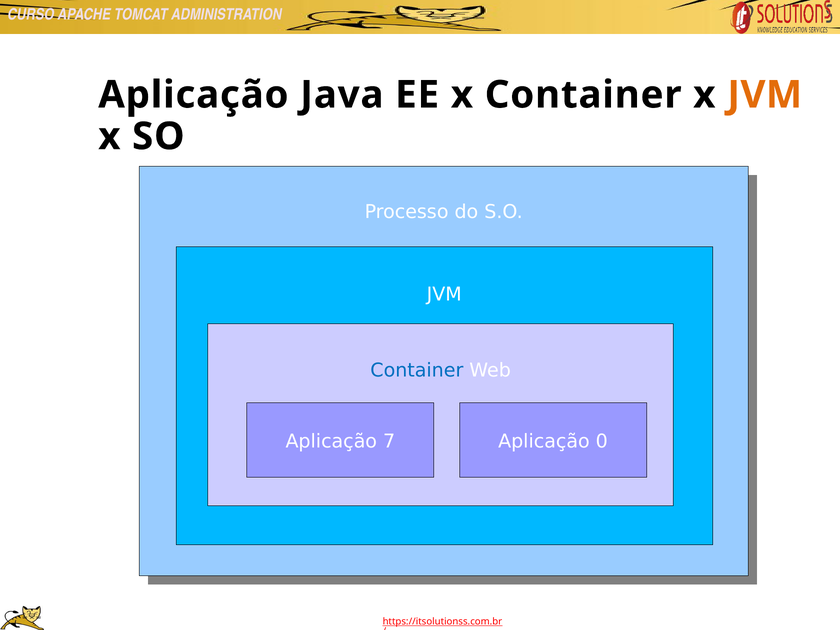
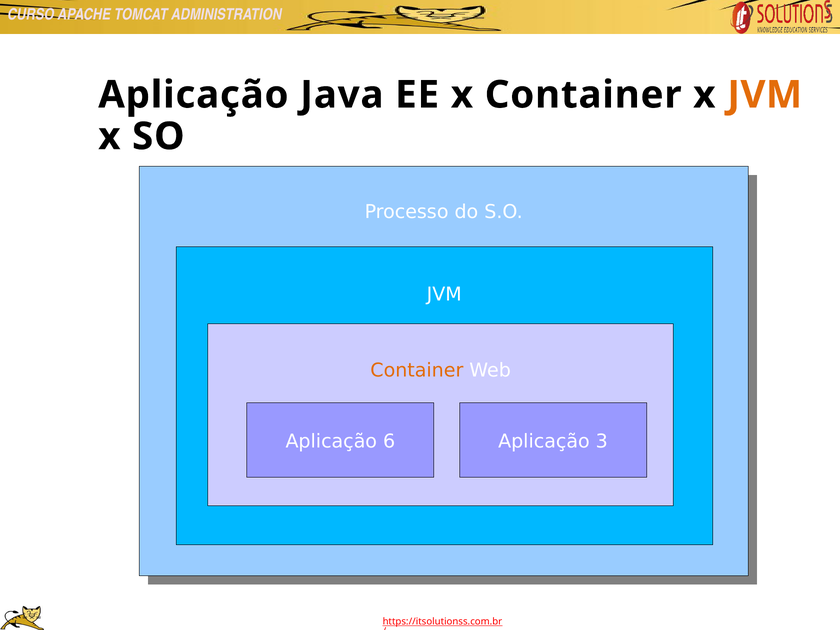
Container colour: blue -> orange (417, 370)
7: 7 -> 6 (389, 441)
0: 0 -> 3 (602, 441)
